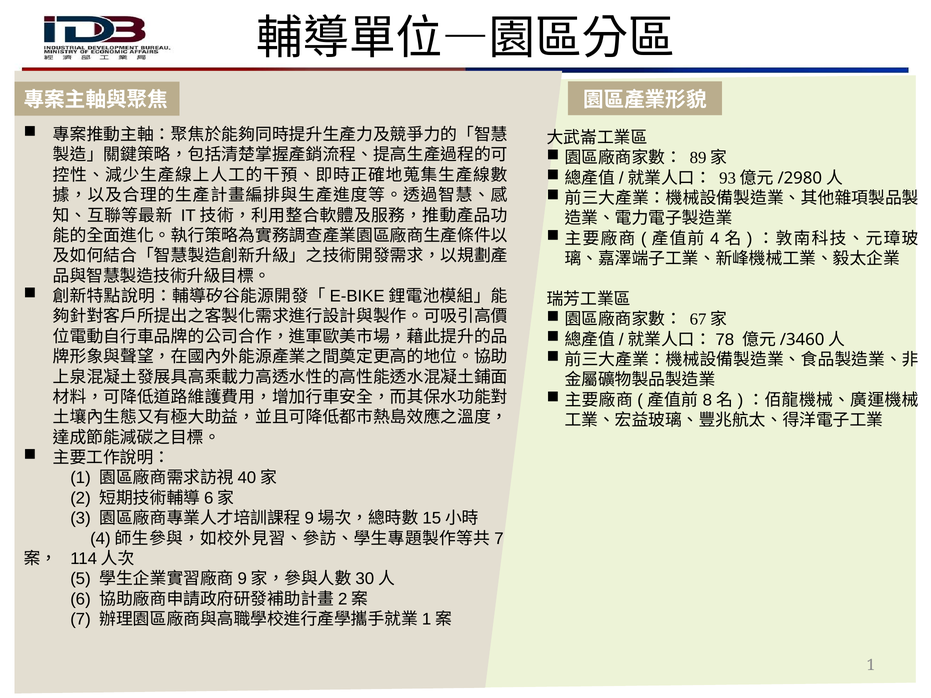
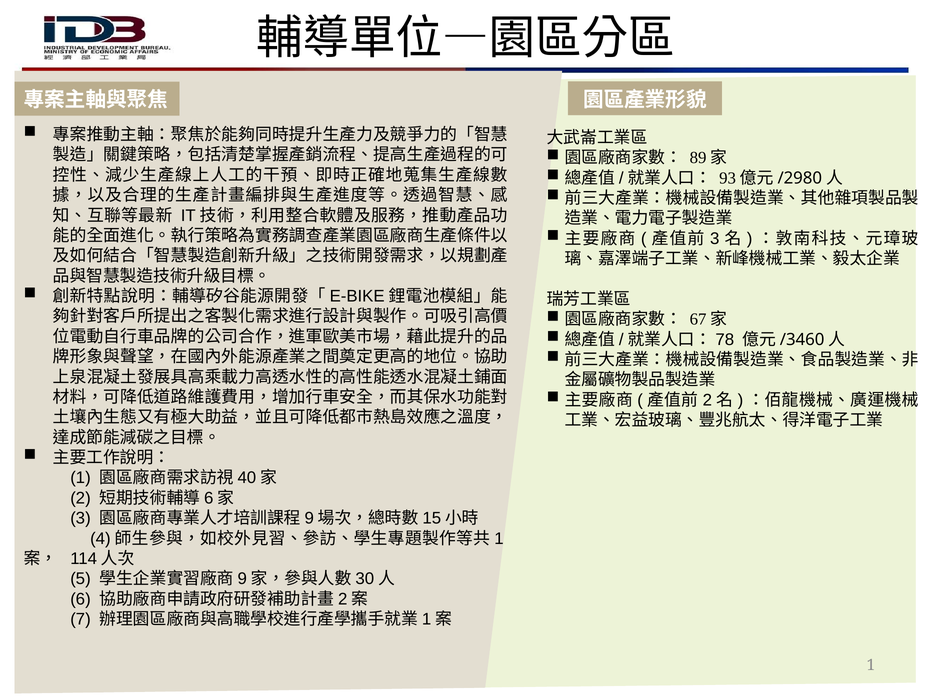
4: 4 -> 3 (715, 239)
8: 8 -> 2 (707, 400)
7: 7 -> 1 (499, 539)
